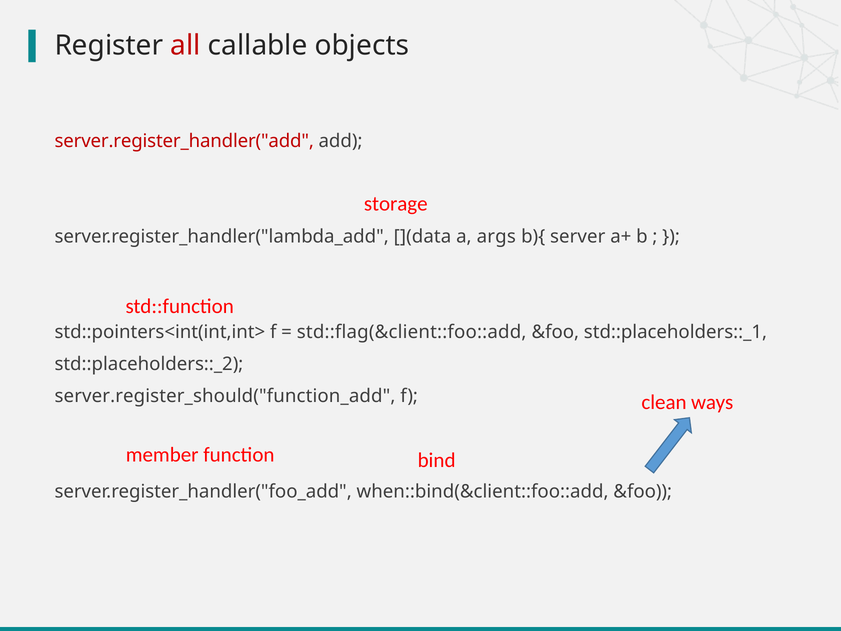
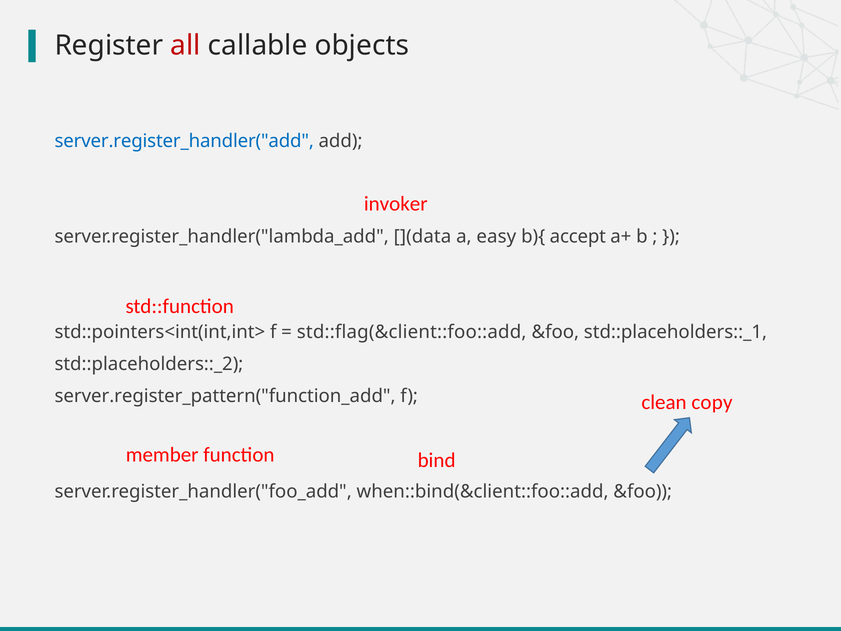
server.register_handler("add colour: red -> blue (184, 141)
storage: storage -> invoker (396, 204)
args: args -> easy (496, 236)
server: server -> accept (578, 236)
server.register_should("function_add: server.register_should("function_add -> server.register_pattern("function_add (225, 396)
ways: ways -> copy (712, 402)
